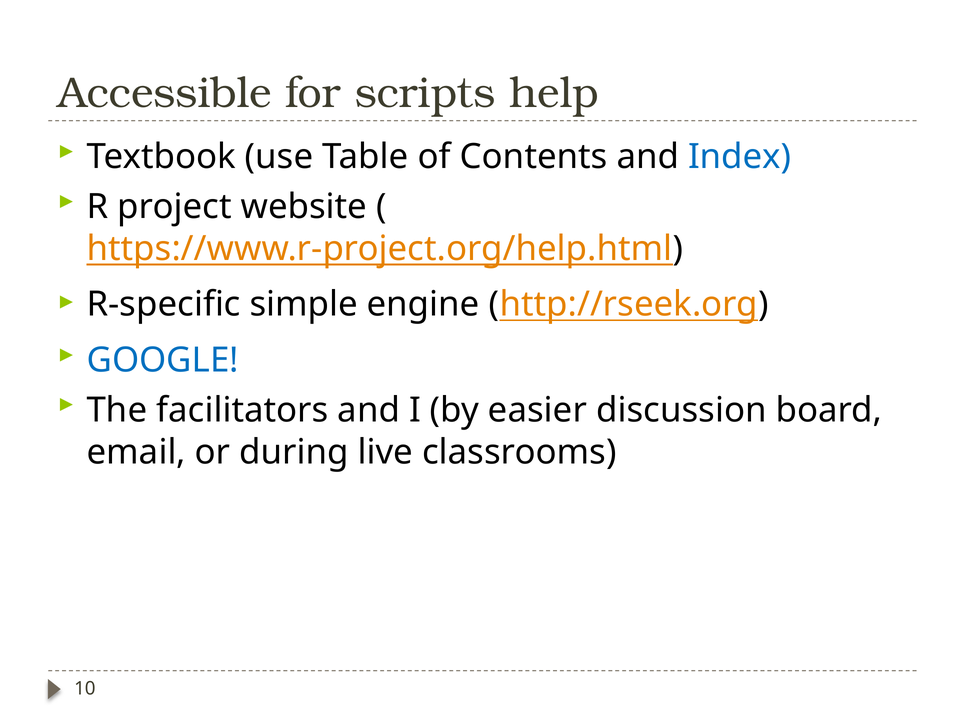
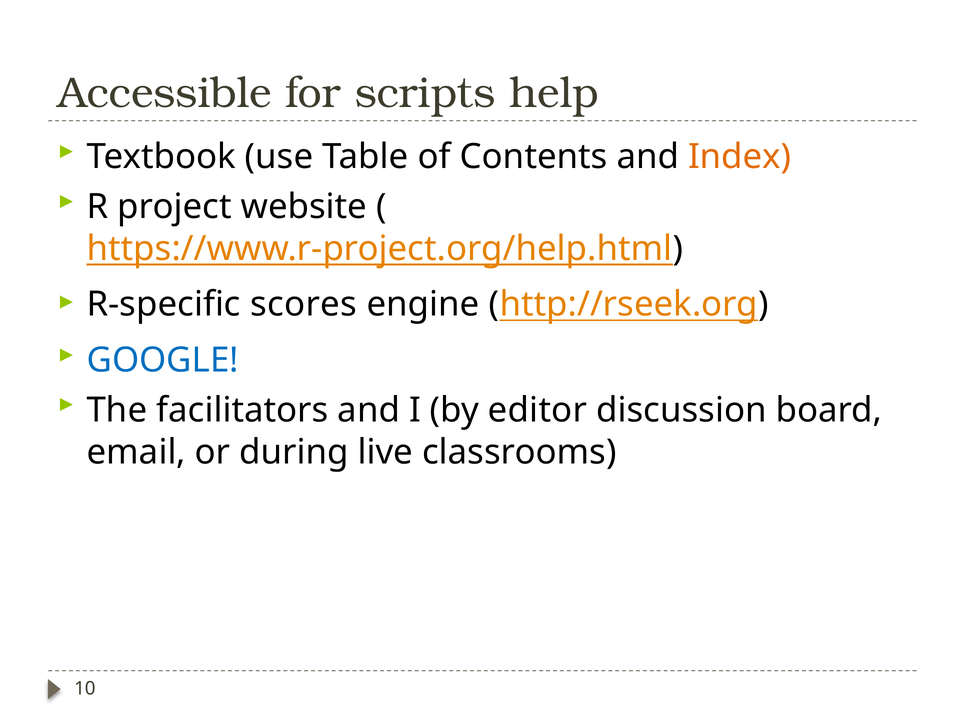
Index colour: blue -> orange (740, 157)
simple: simple -> scores (304, 304)
easier: easier -> editor (537, 410)
